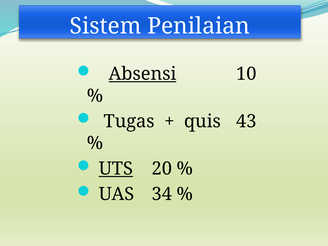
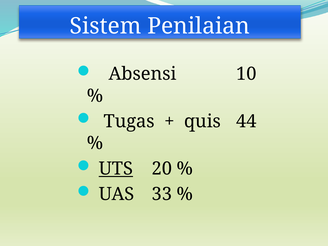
Absensi underline: present -> none (142, 74)
43: 43 -> 44 (246, 121)
34: 34 -> 33 (162, 194)
